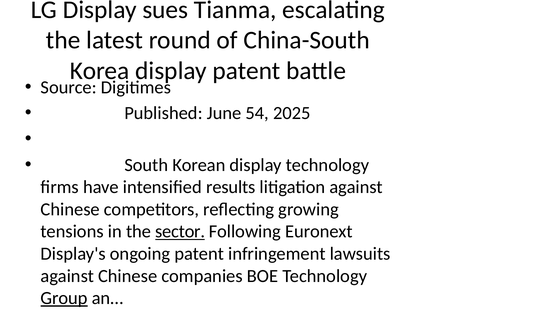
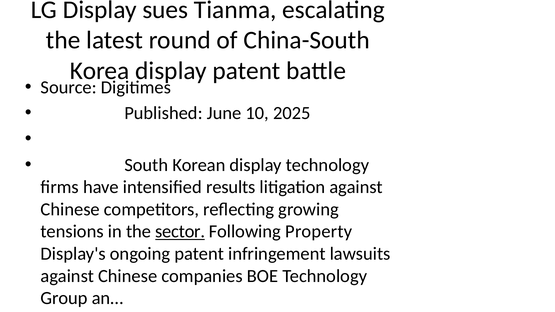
54: 54 -> 10 (257, 113)
Euronext: Euronext -> Property (319, 232)
Group underline: present -> none (64, 298)
